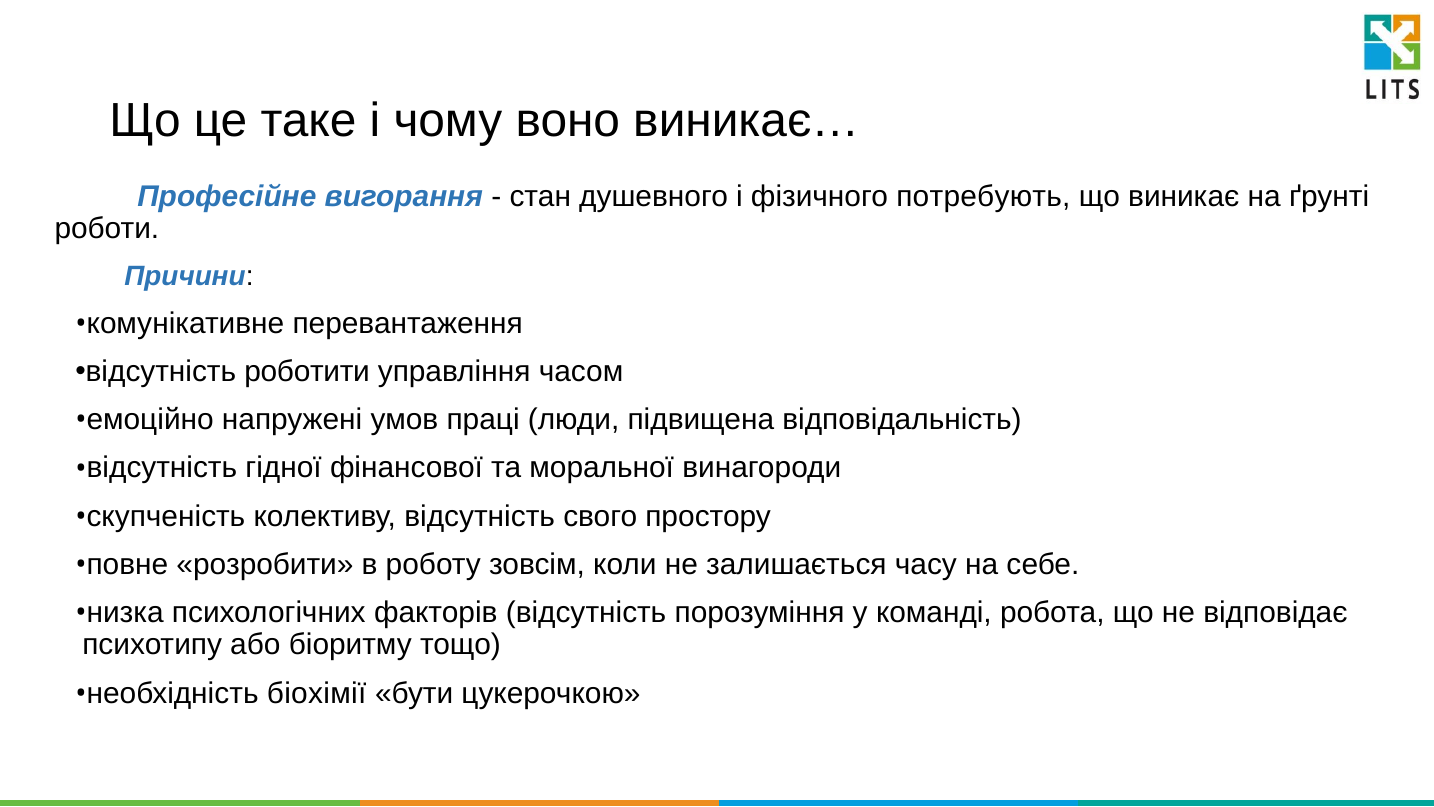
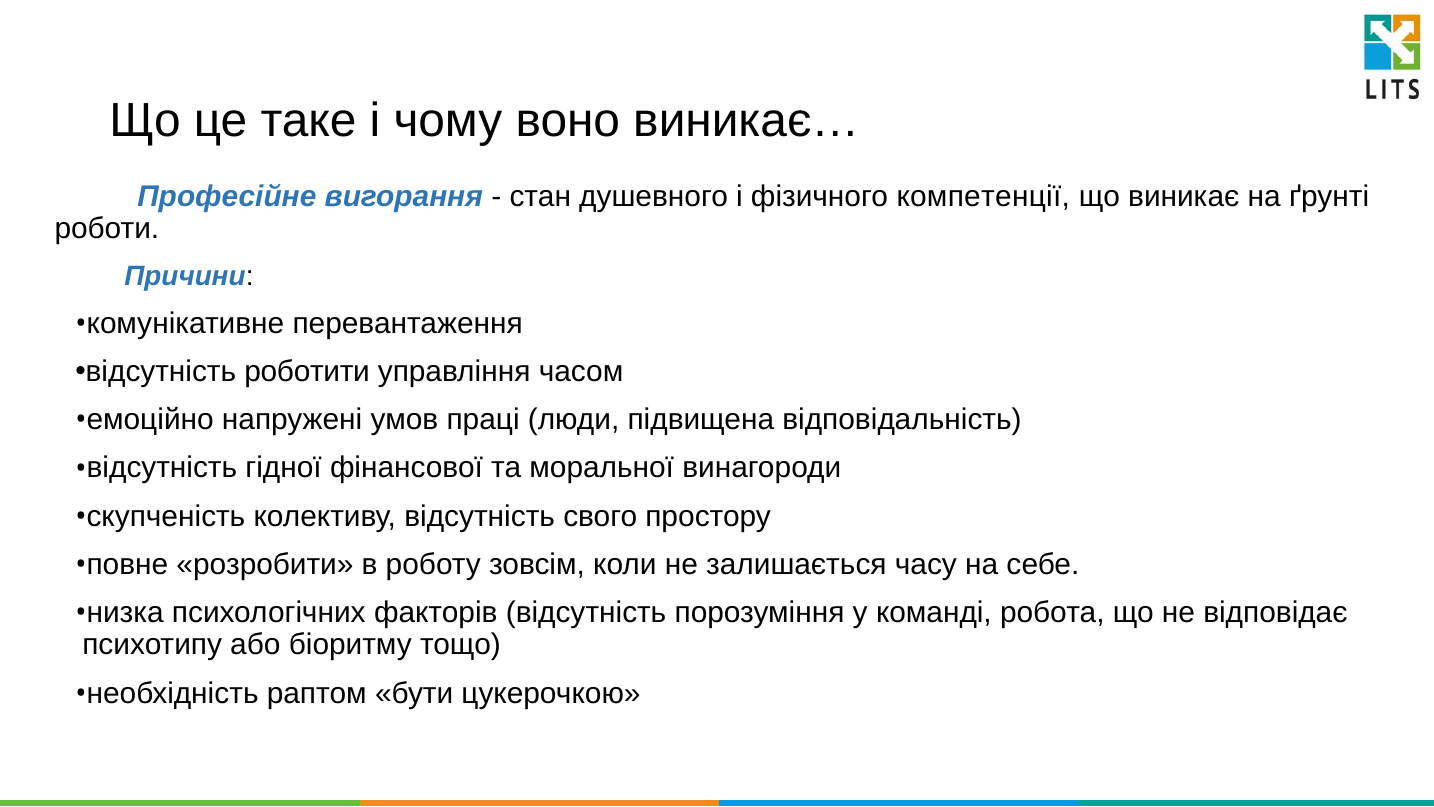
потребують: потребують -> компетенції (983, 197)
біохімії: біохімії -> раптом (317, 693)
